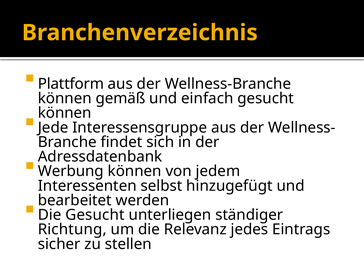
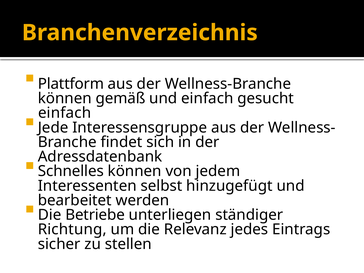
können: können -> einfach (65, 113)
Werbung: Werbung -> Schnelles (71, 171)
Die Gesucht: Gesucht -> Betriebe (95, 215)
